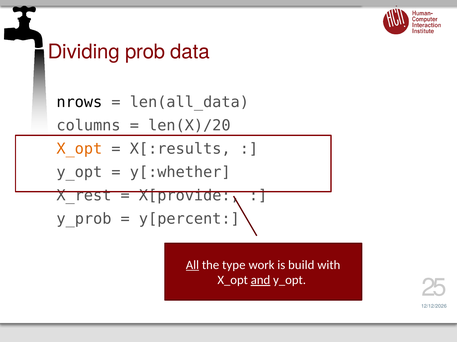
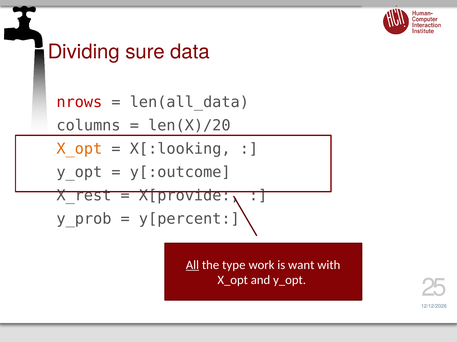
prob: prob -> sure (145, 52)
nrows colour: black -> red (79, 103)
X[:results: X[:results -> X[:looking (180, 149)
y[:whether: y[:whether -> y[:outcome (180, 173)
build: build -> want (301, 265)
and underline: present -> none (261, 281)
